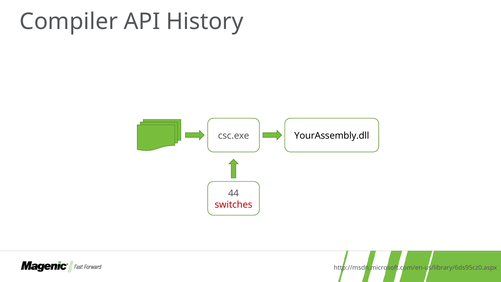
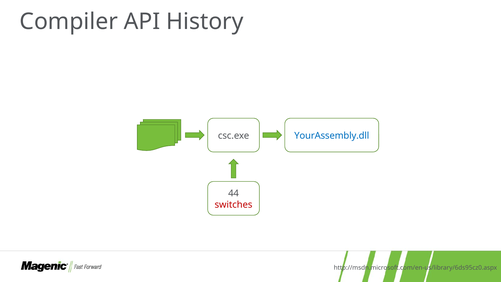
YourAssembly.dll colour: black -> blue (332, 136)
